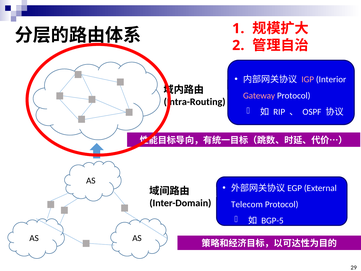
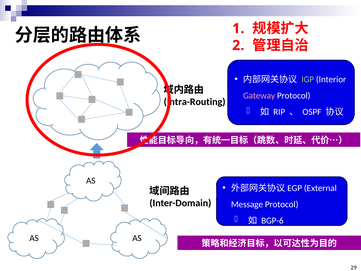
IGP colour: pink -> light green (308, 79)
Telecom: Telecom -> Message (247, 204)
BGP-5: BGP-5 -> BGP-6 (272, 221)
